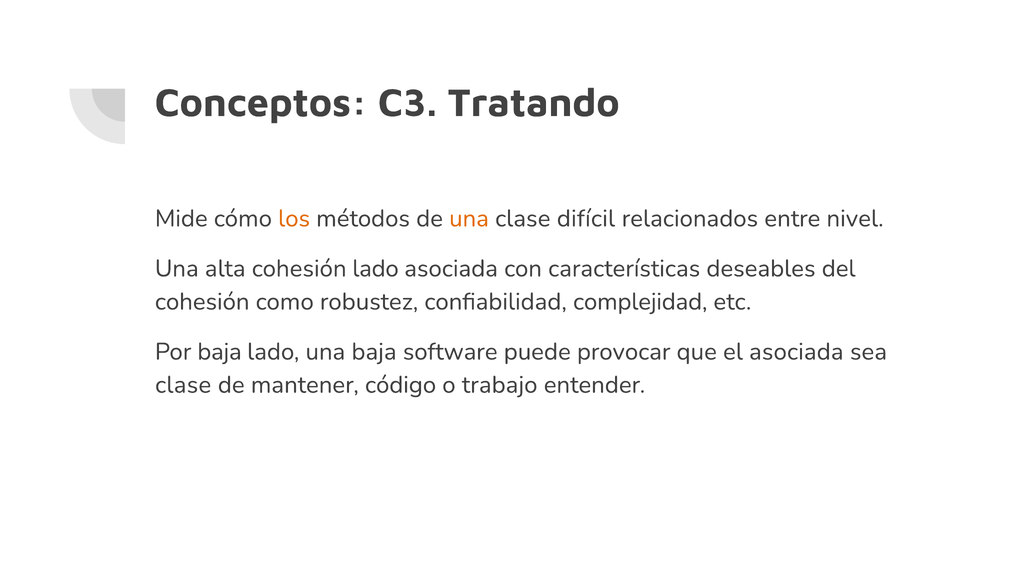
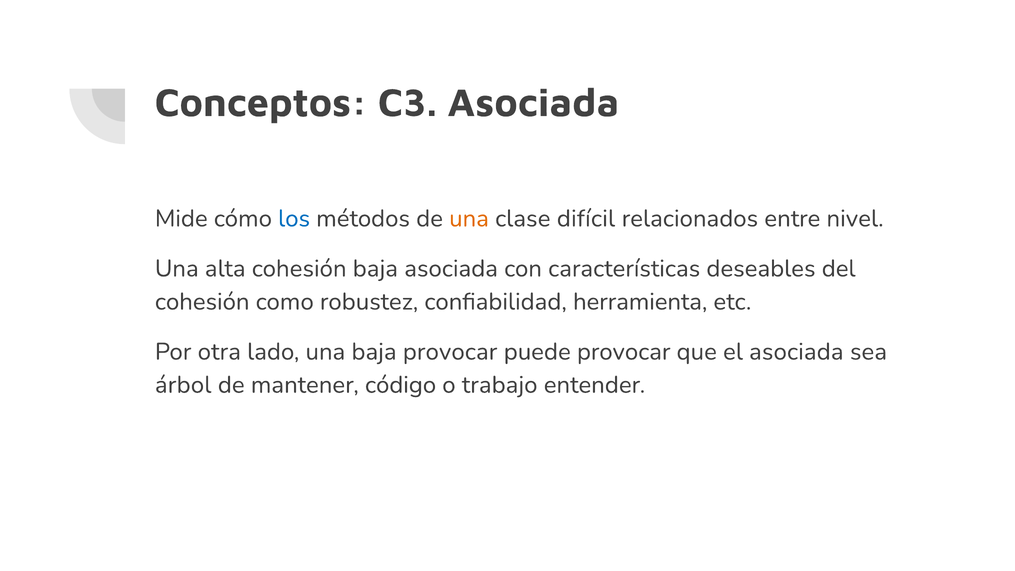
C3 Tratando: Tratando -> Asociada (533, 103)
los colour: orange -> blue (294, 218)
cohesión lado: lado -> baja (375, 268)
complejidad: complejidad -> herramienta (640, 302)
Por baja: baja -> otra (219, 352)
baja software: software -> provocar (450, 352)
clase: clase -> árbol (183, 385)
